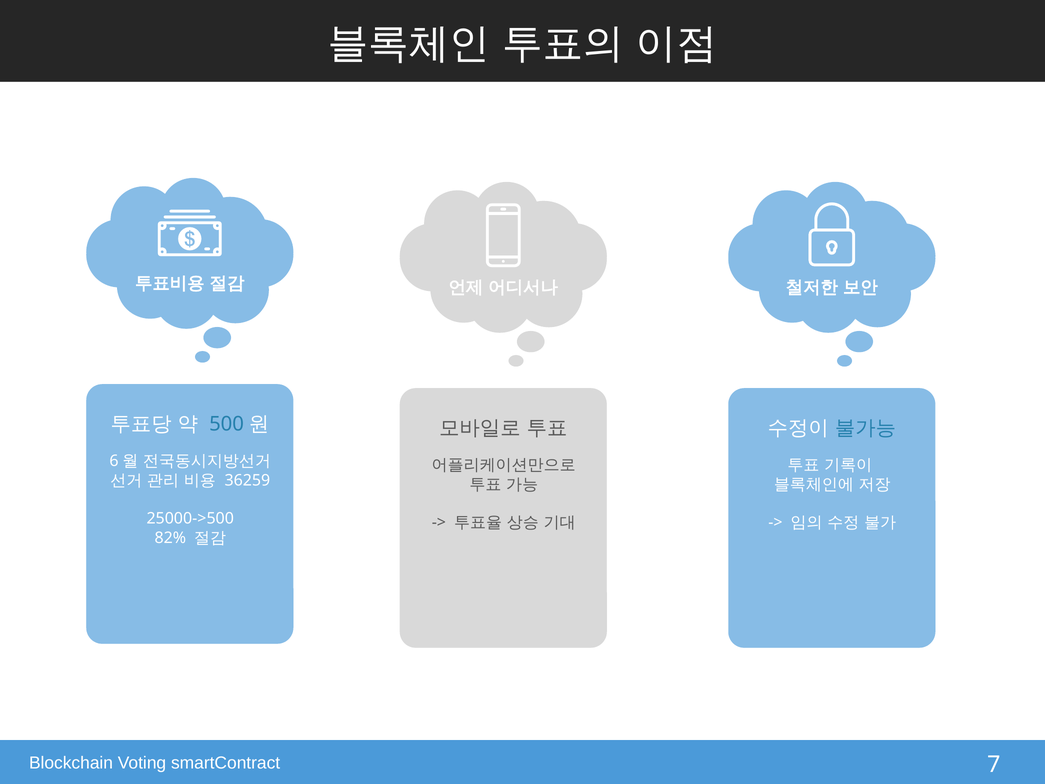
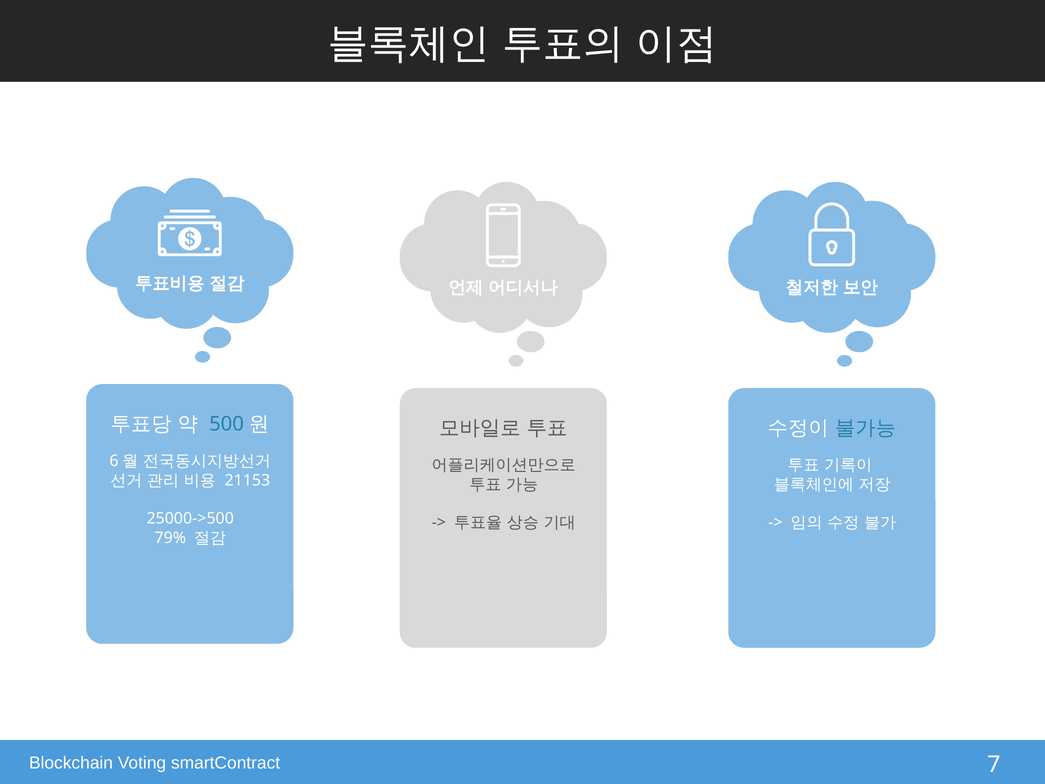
36259: 36259 -> 21153 (247, 480)
82%: 82% -> 79% (170, 538)
